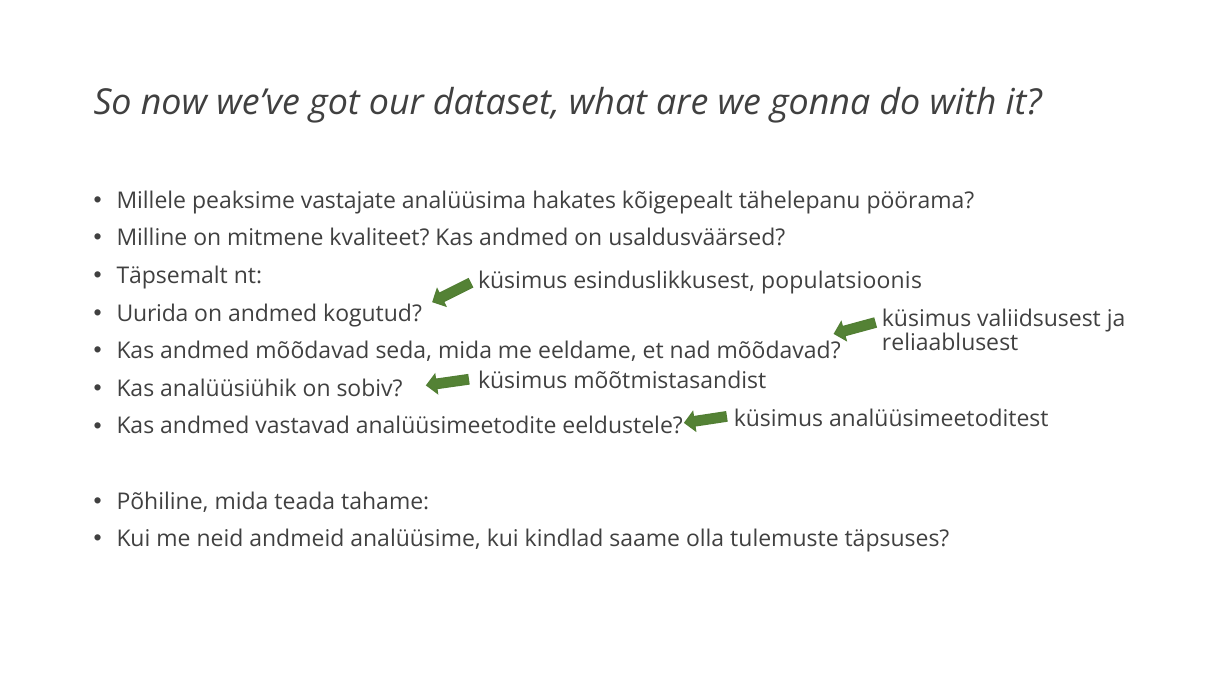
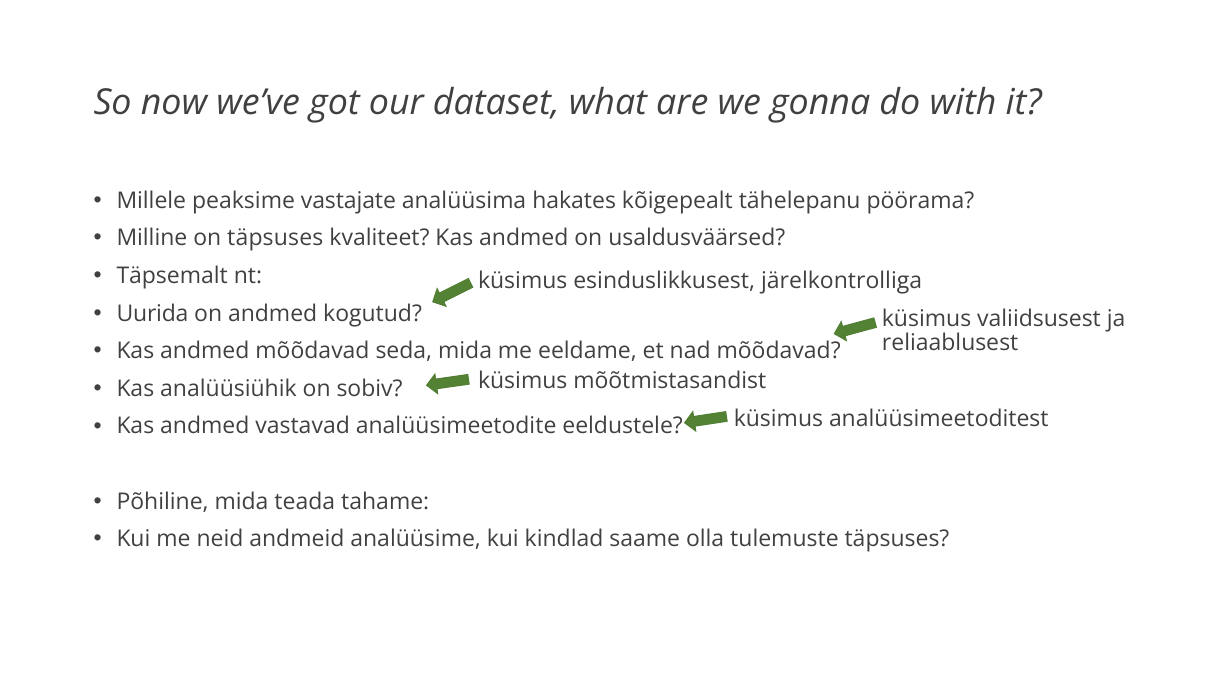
on mitmene: mitmene -> täpsuses (275, 238)
populatsioonis: populatsioonis -> järelkontrolliga (842, 281)
